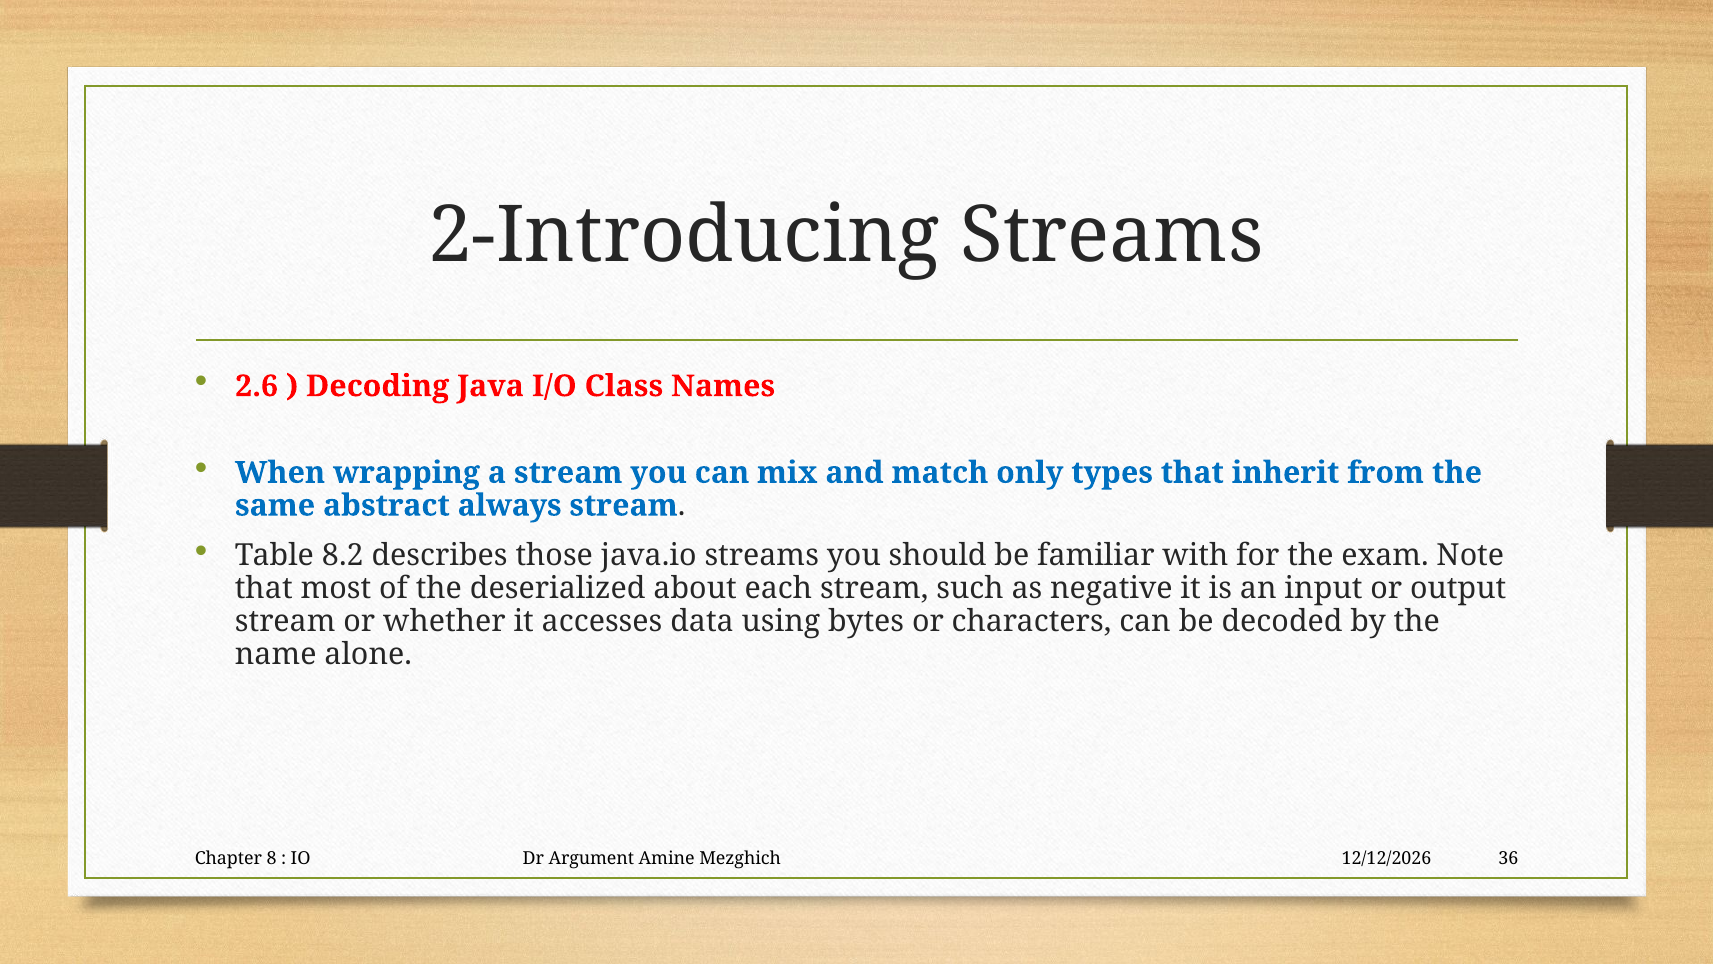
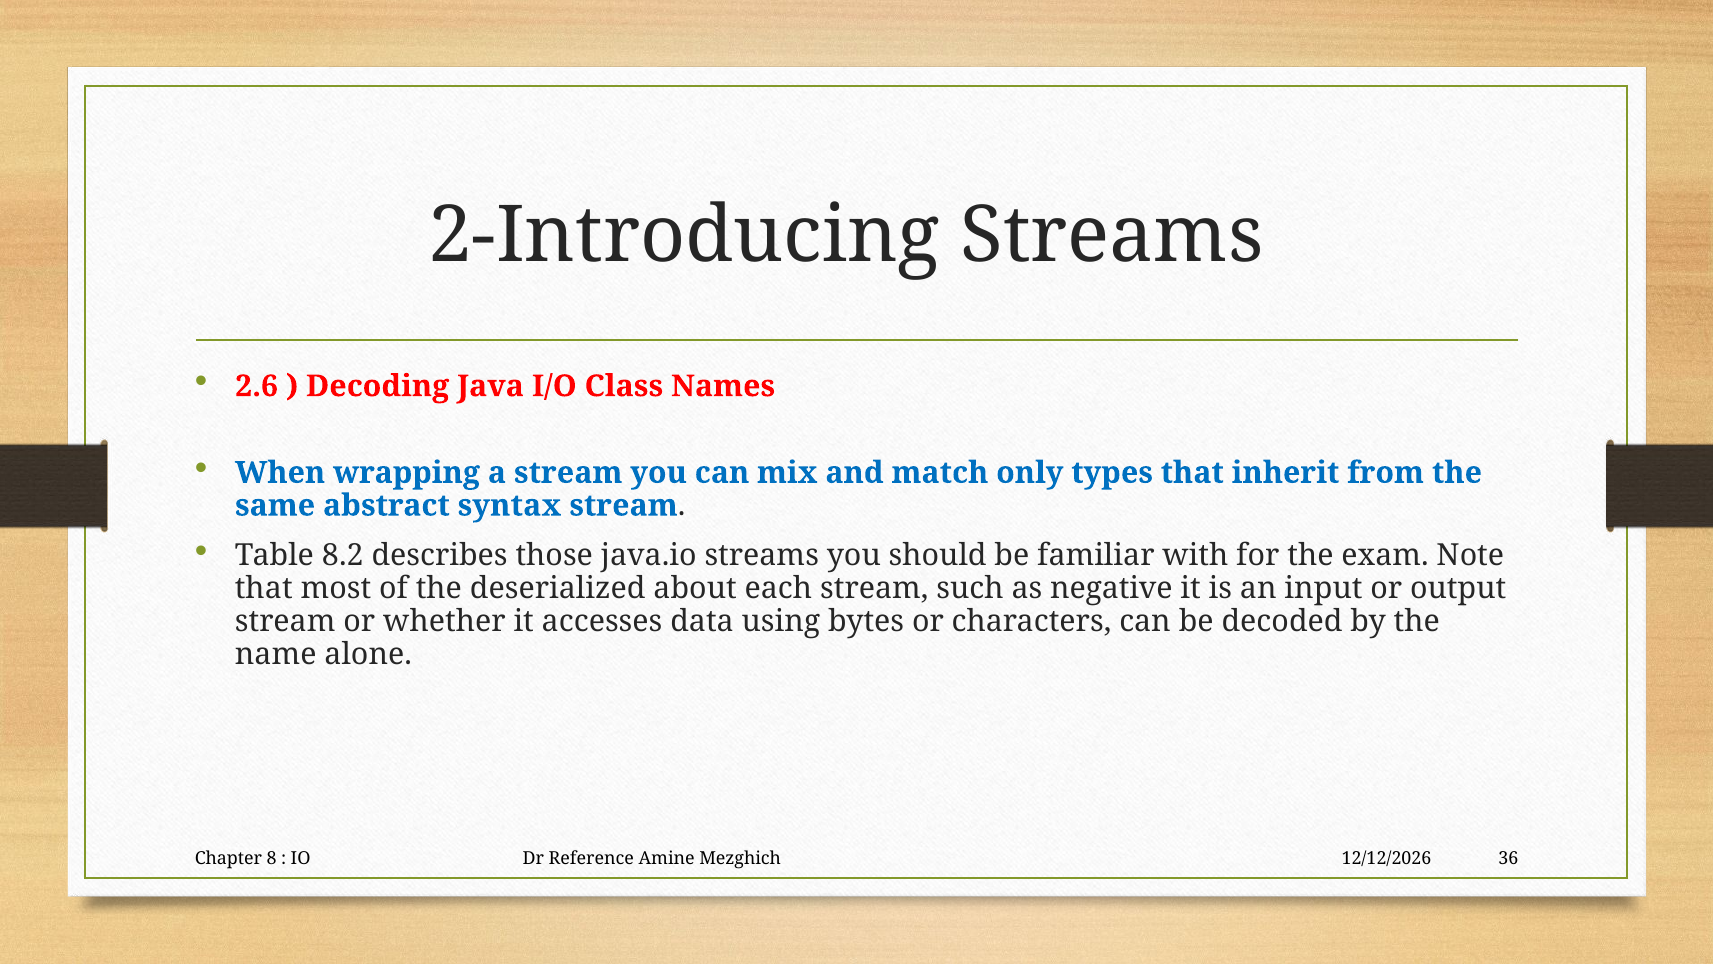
always: always -> syntax (509, 505)
Argument: Argument -> Reference (591, 858)
